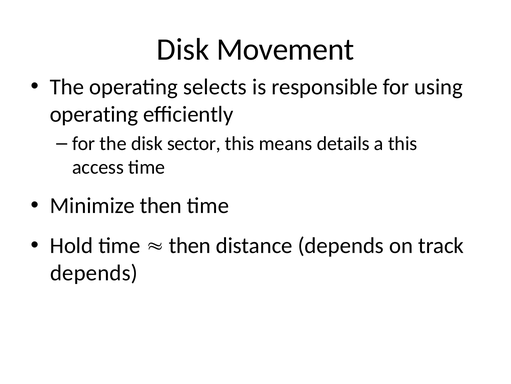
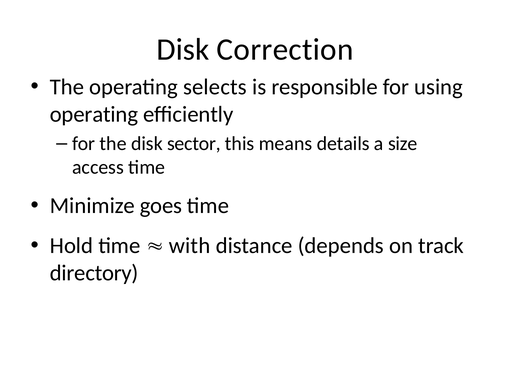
Movement: Movement -> Correction (285, 49)
a this: this -> size (403, 143)
Minimize then: then -> goes (161, 205)
then: then -> with (190, 245)
depends: depends -> directory (94, 272)
